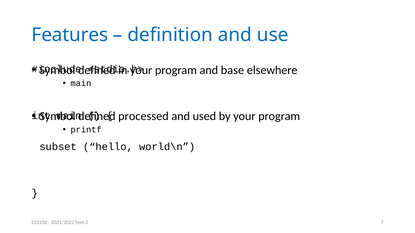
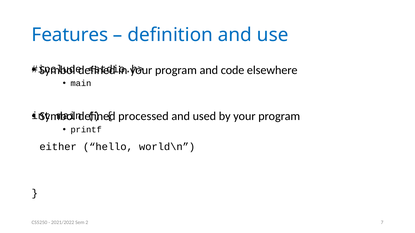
base: base -> code (233, 70)
subset: subset -> either (58, 147)
